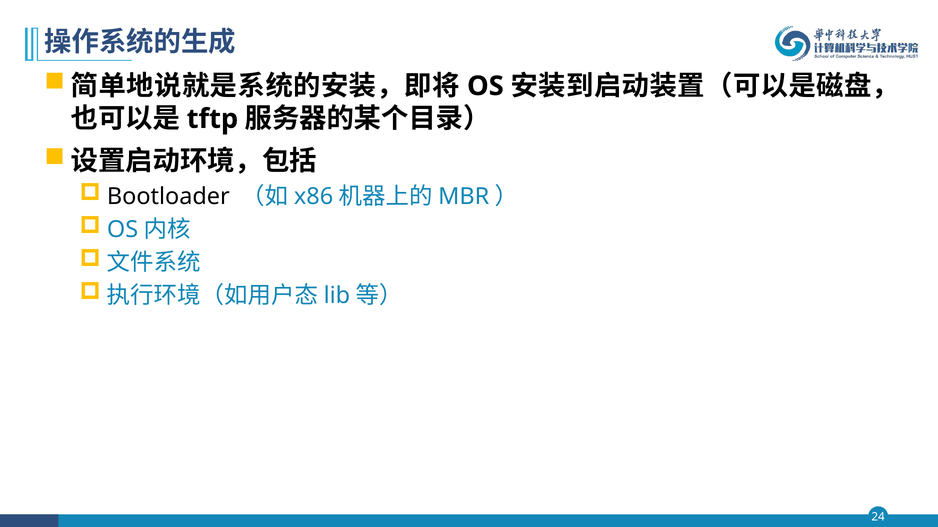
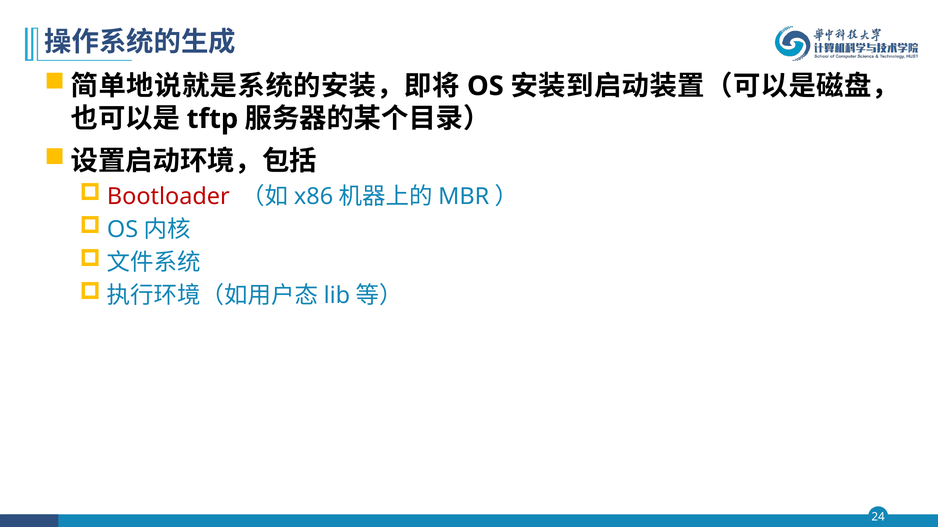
Bootloader colour: black -> red (168, 197)
